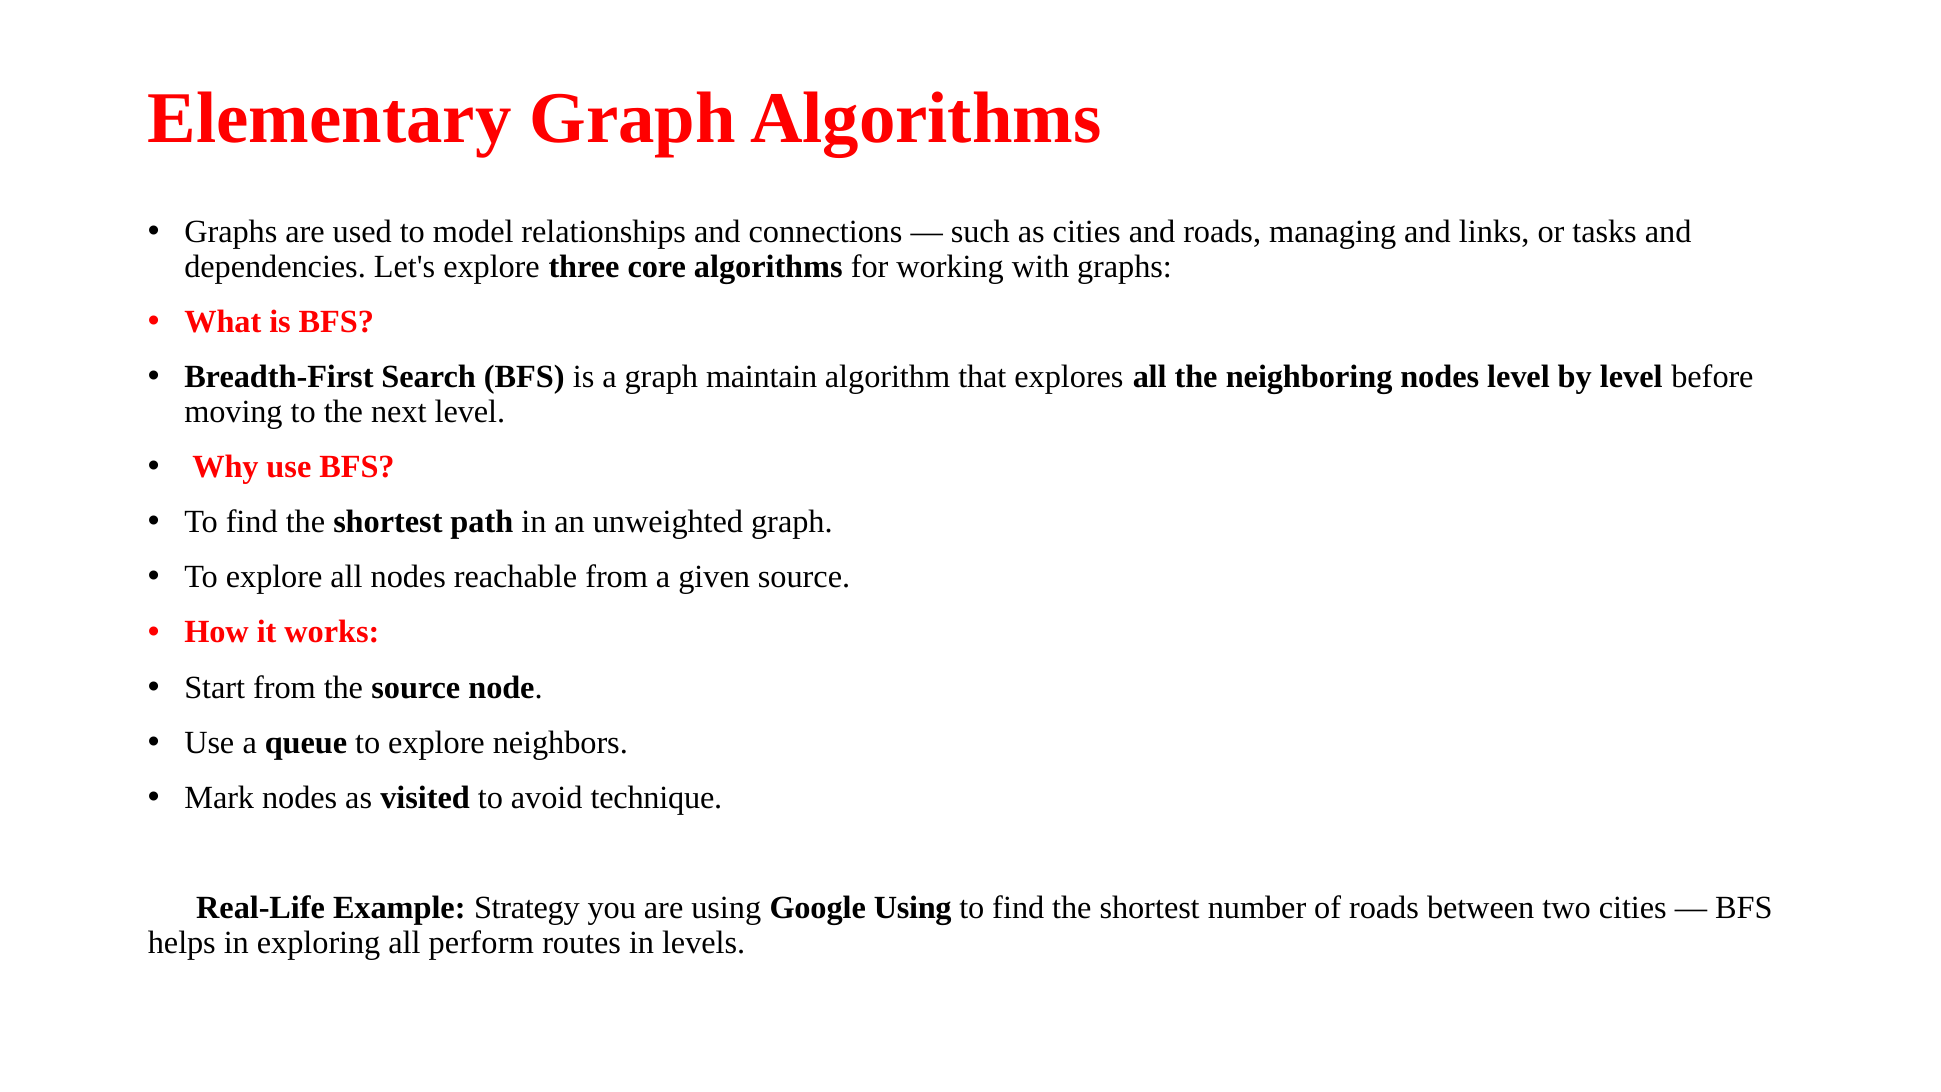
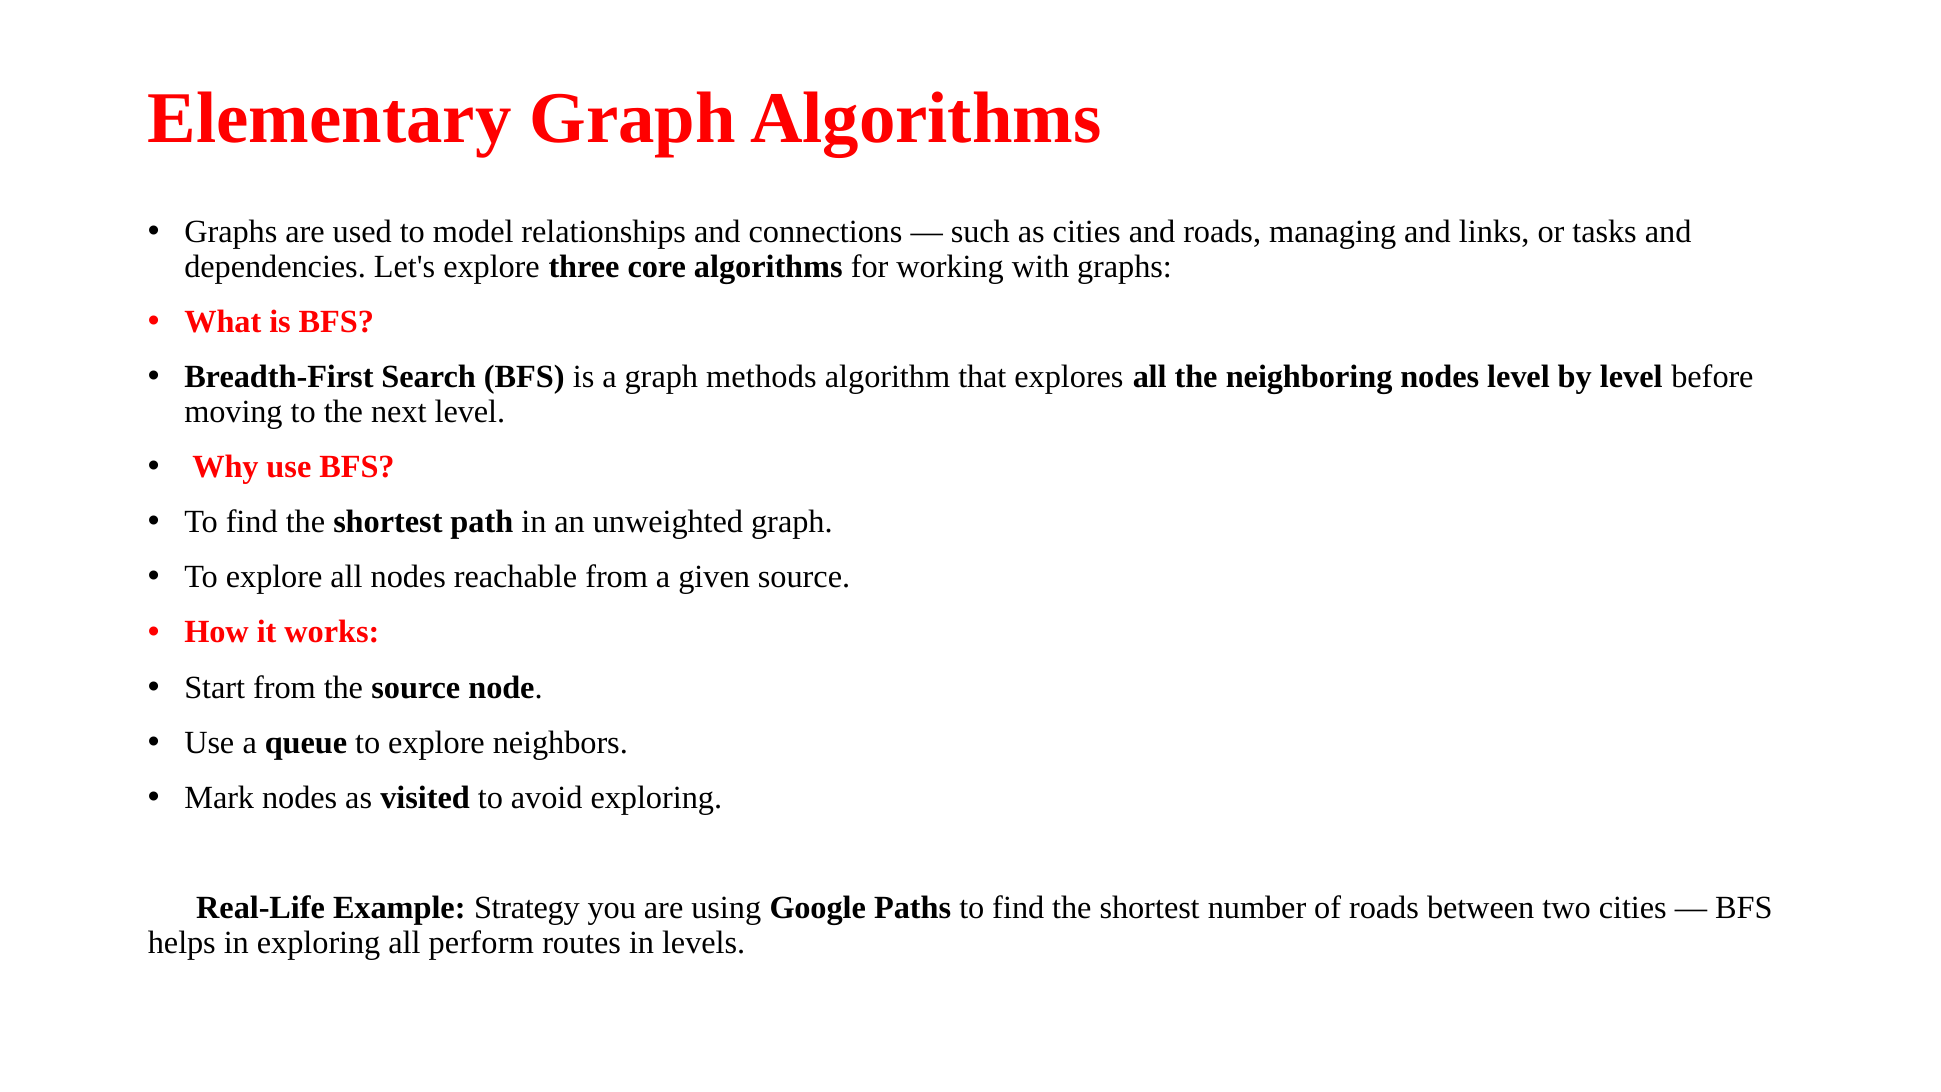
maintain: maintain -> methods (761, 377)
avoid technique: technique -> exploring (656, 798)
Google Using: Using -> Paths (913, 908)
